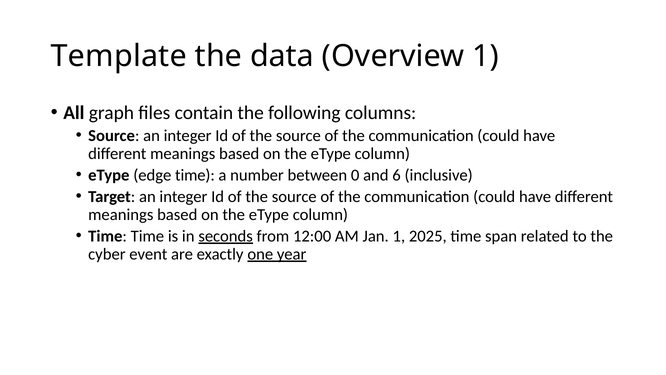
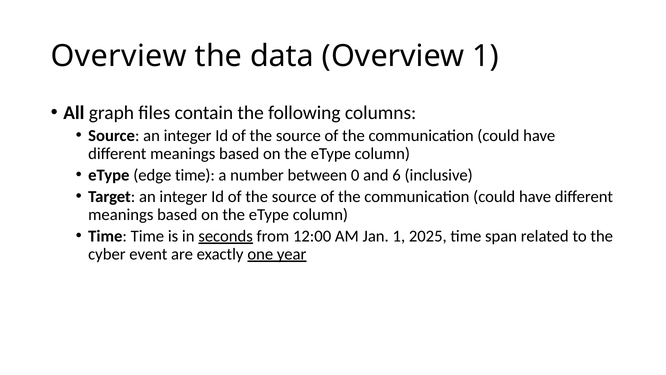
Template: Template -> Overview (119, 56)
